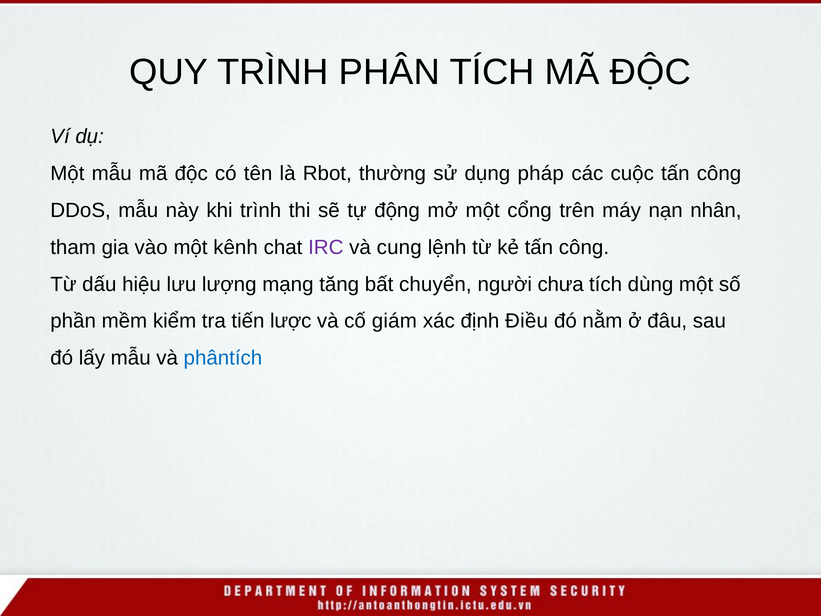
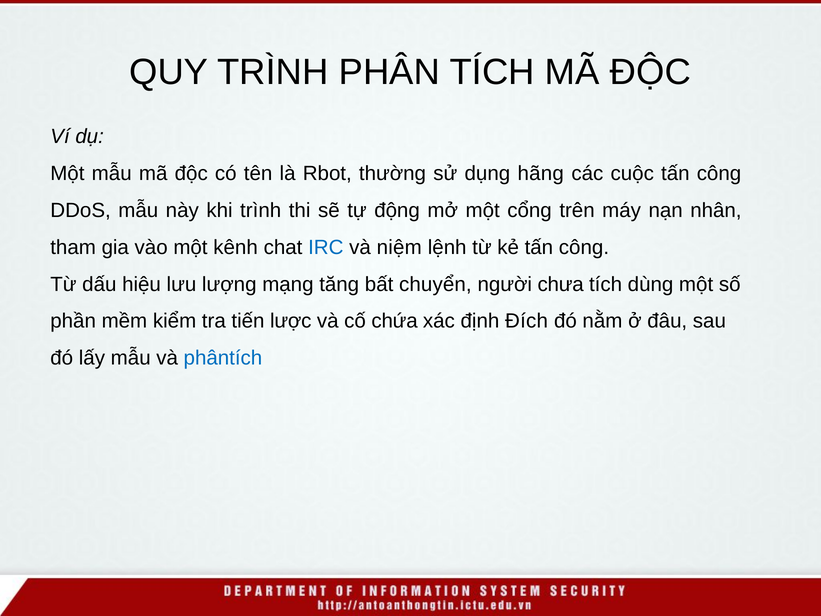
pháp: pháp -> hãng (541, 173)
IRC colour: purple -> blue (326, 247)
cung: cung -> niệm (399, 247)
giám: giám -> chứa (395, 321)
Điều: Điều -> Đích (527, 321)
